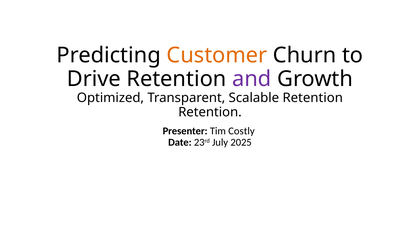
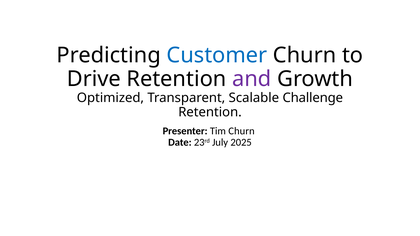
Customer colour: orange -> blue (217, 55)
Scalable Retention: Retention -> Challenge (313, 98)
Tim Costly: Costly -> Churn (242, 131)
